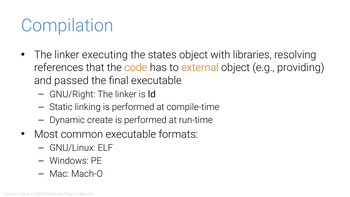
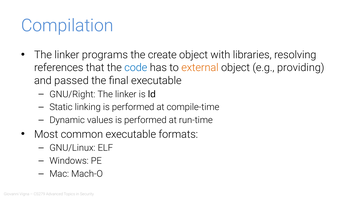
executing: executing -> programs (105, 55)
states: states -> create (162, 55)
code colour: orange -> blue (136, 68)
create: create -> values (100, 120)
